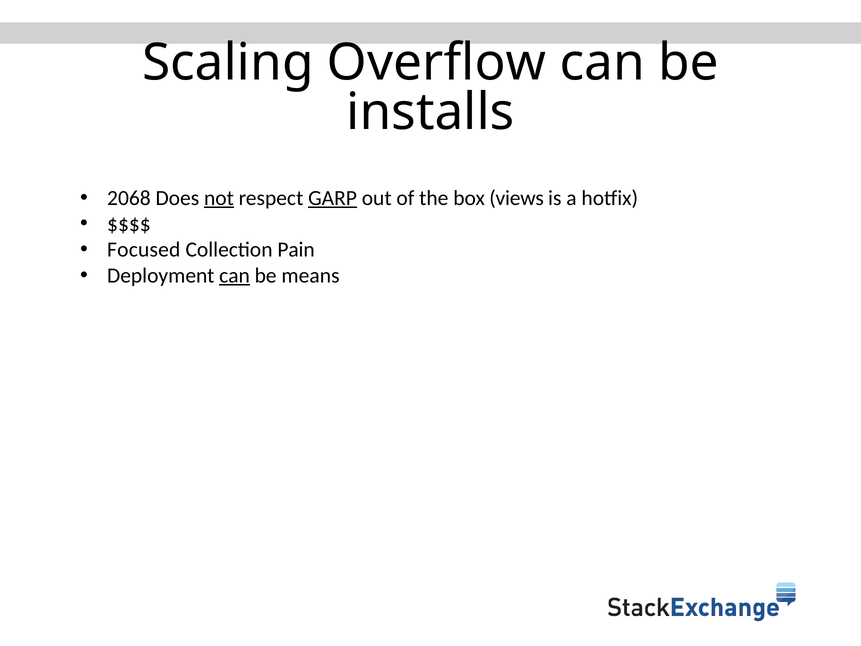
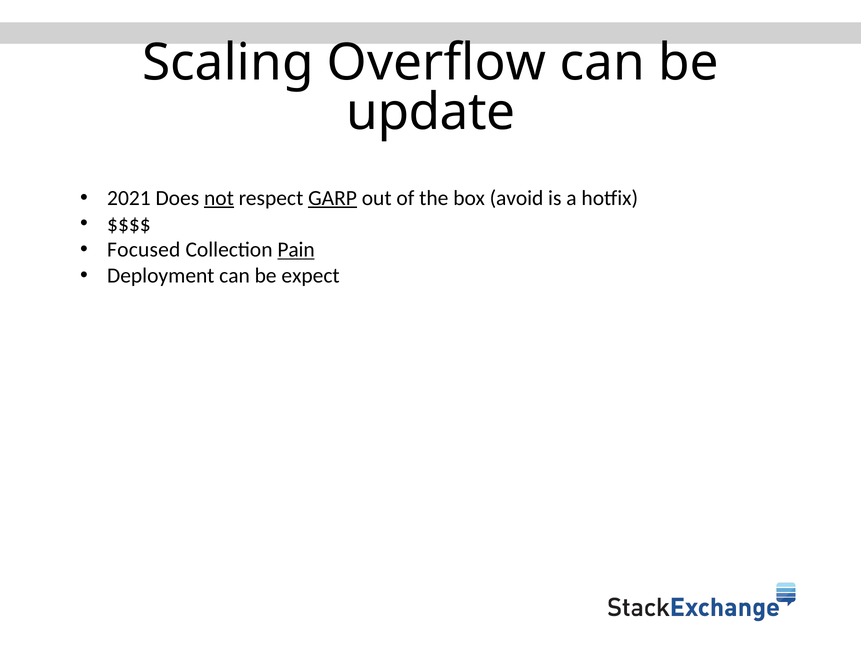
installs: installs -> update (431, 112)
2068: 2068 -> 2021 (129, 198)
views: views -> avoid (517, 198)
Pain underline: none -> present (296, 250)
can underline: present -> none (235, 276)
means: means -> expect (311, 276)
